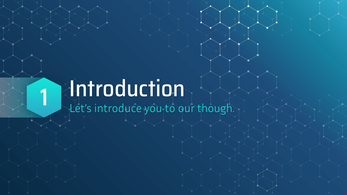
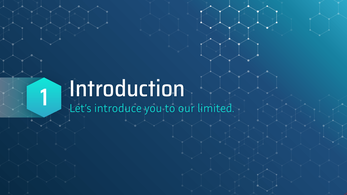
though: though -> limited (216, 109)
